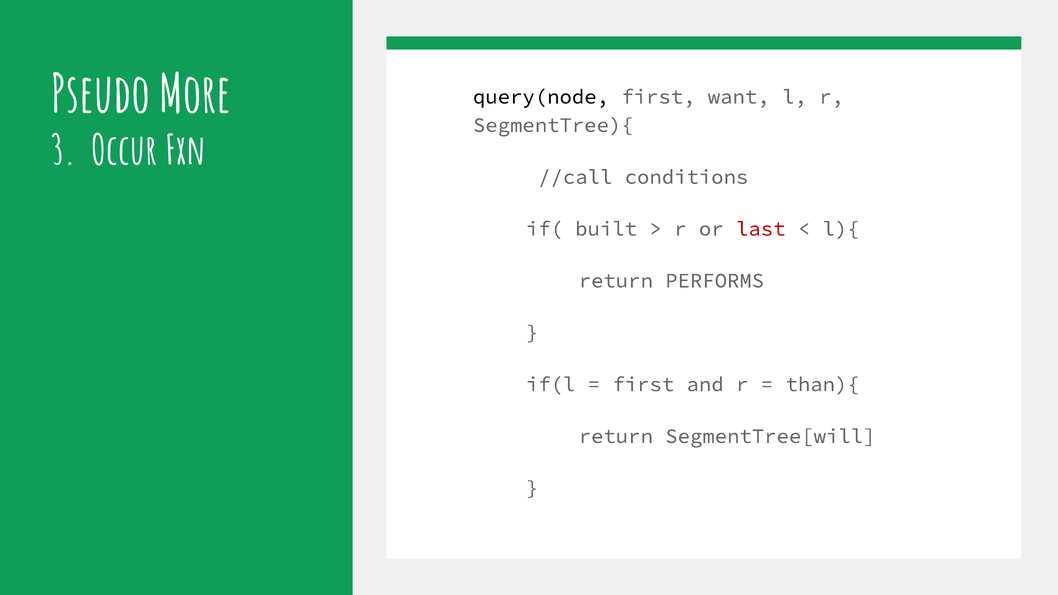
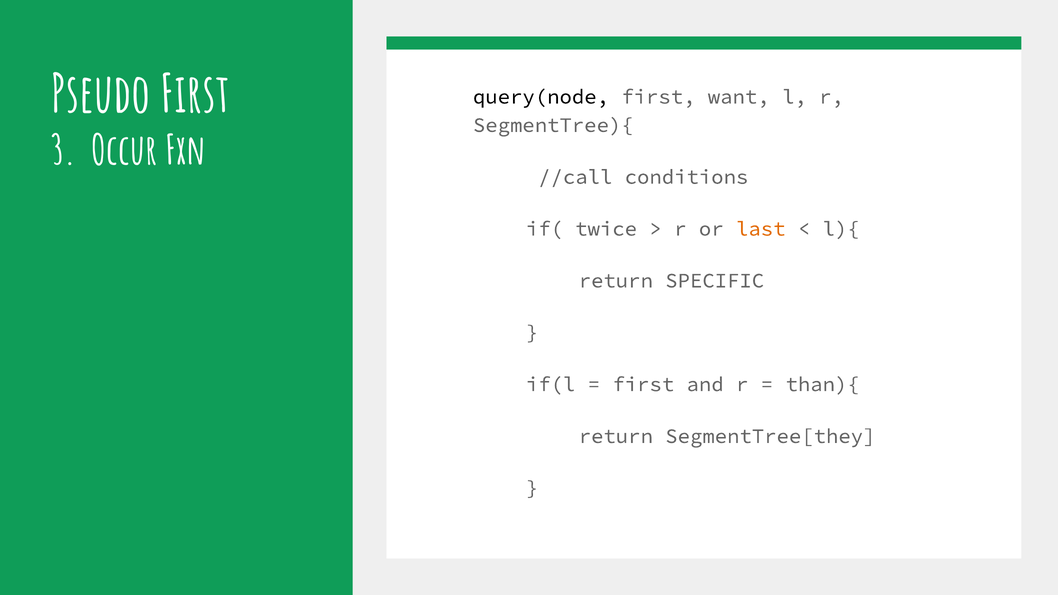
Pseudo More: More -> First (195, 96)
built: built -> twice (606, 229)
last colour: red -> orange (761, 229)
PERFORMS: PERFORMS -> SPECIFIC (715, 281)
SegmentTree[will: SegmentTree[will -> SegmentTree[they (770, 436)
